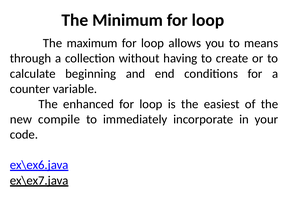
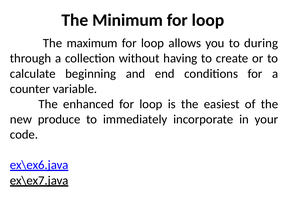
means: means -> during (261, 43)
compile: compile -> produce (59, 120)
